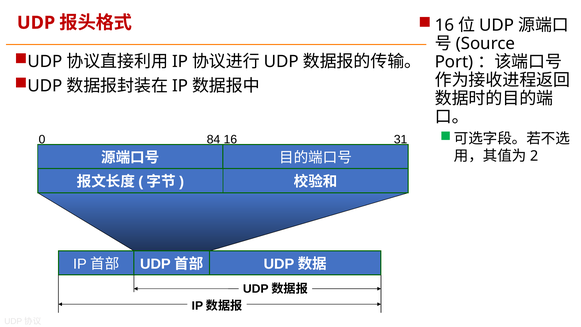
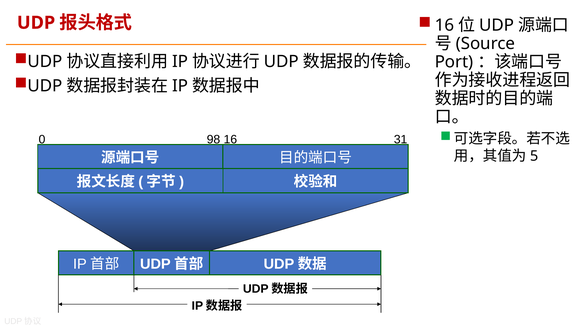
84: 84 -> 98 (213, 139)
2: 2 -> 5 (534, 156)
